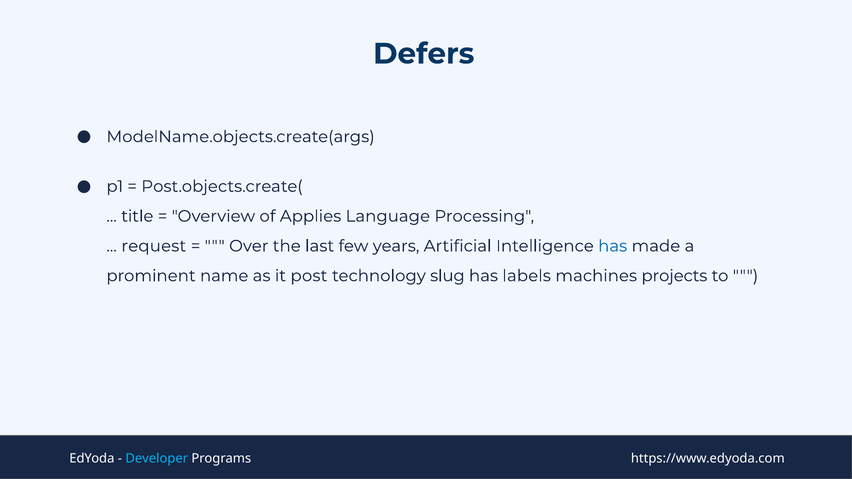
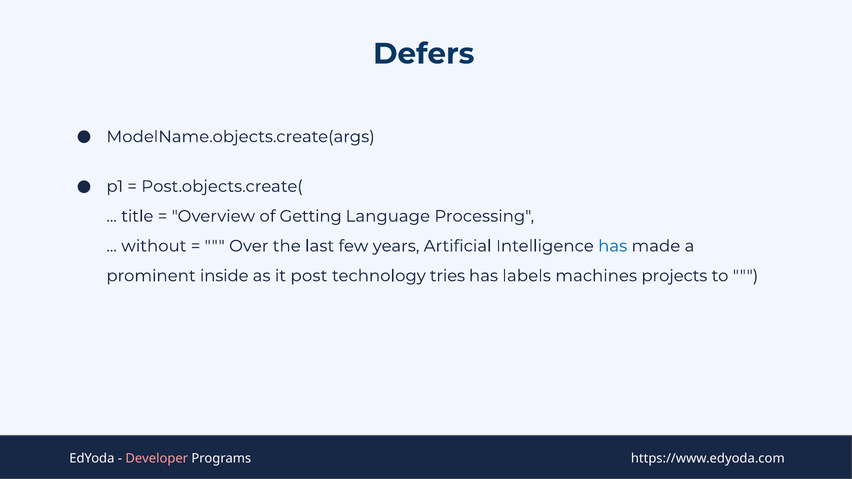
Applies: Applies -> Getting (311, 216)
request: request -> without (154, 246)
name: name -> inside (224, 276)
slug: slug -> tries (447, 276)
Developer colour: light blue -> pink (157, 459)
